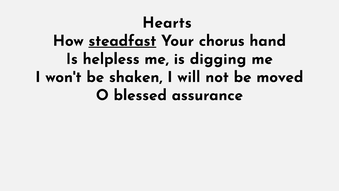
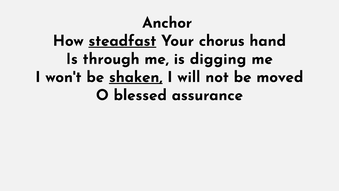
Hearts: Hearts -> Anchor (167, 23)
helpless: helpless -> through (111, 59)
shaken underline: none -> present (136, 77)
